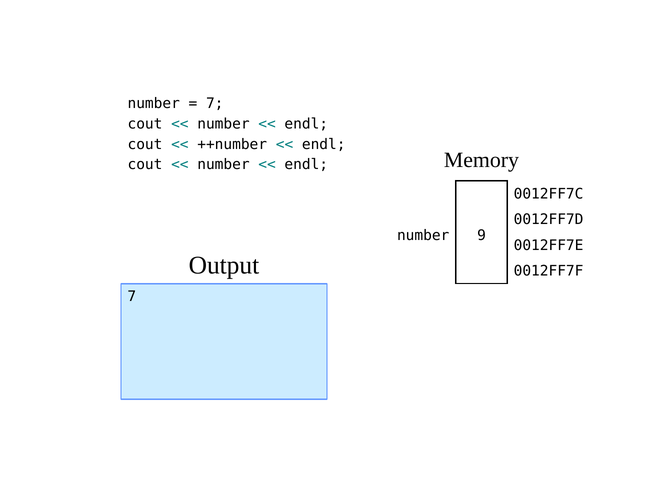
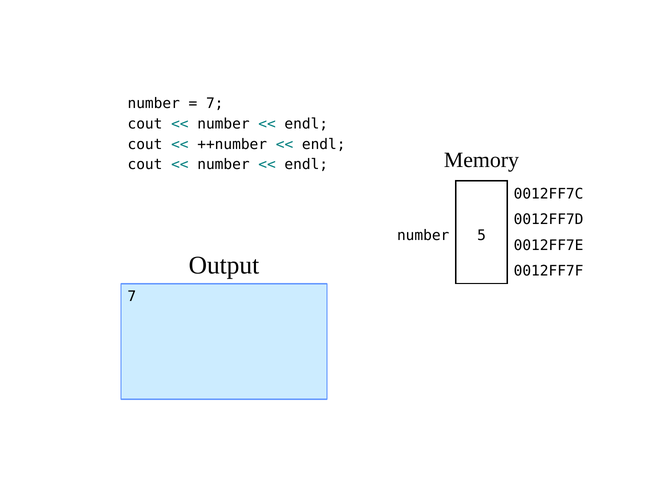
9: 9 -> 5 (482, 236)
